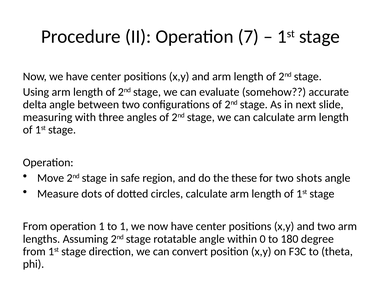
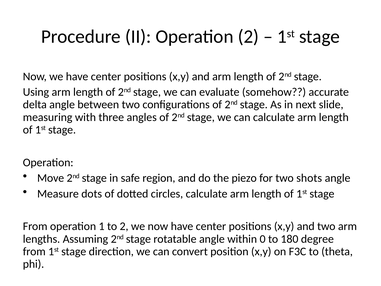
Operation 7: 7 -> 2 (248, 37)
these: these -> piezo (244, 178)
to 1: 1 -> 2 (124, 226)
